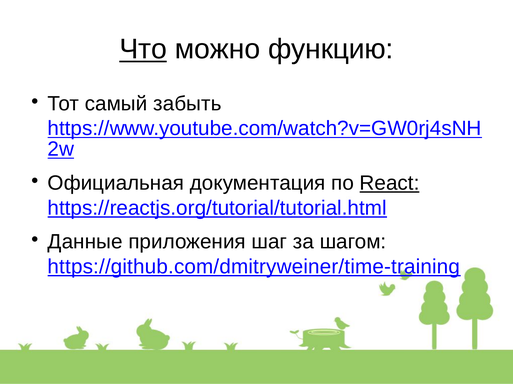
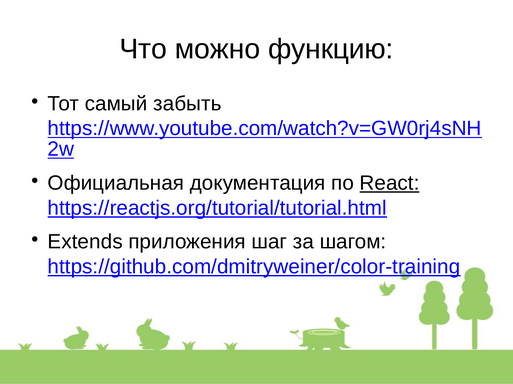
Что underline: present -> none (143, 49)
Данные: Данные -> Extends (85, 242)
https://github.com/dmitryweiner/time-training: https://github.com/dmitryweiner/time-training -> https://github.com/dmitryweiner/color-training (254, 267)
